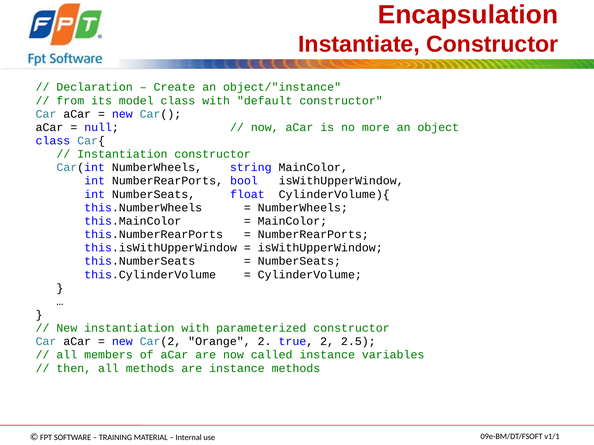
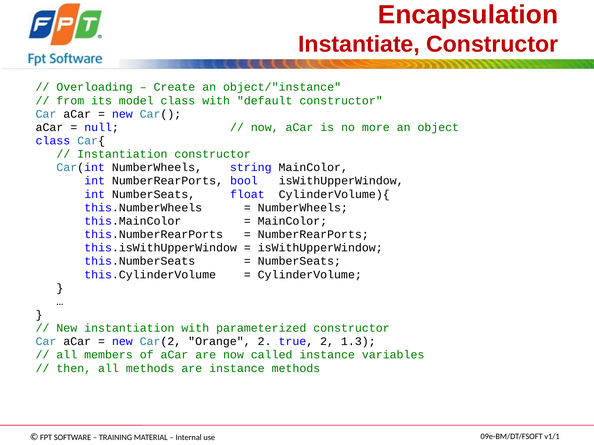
Declaration: Declaration -> Overloading (95, 87)
2.5: 2.5 -> 1.3 (358, 342)
